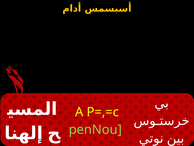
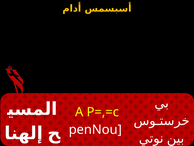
penNou colour: light green -> white (95, 129)
